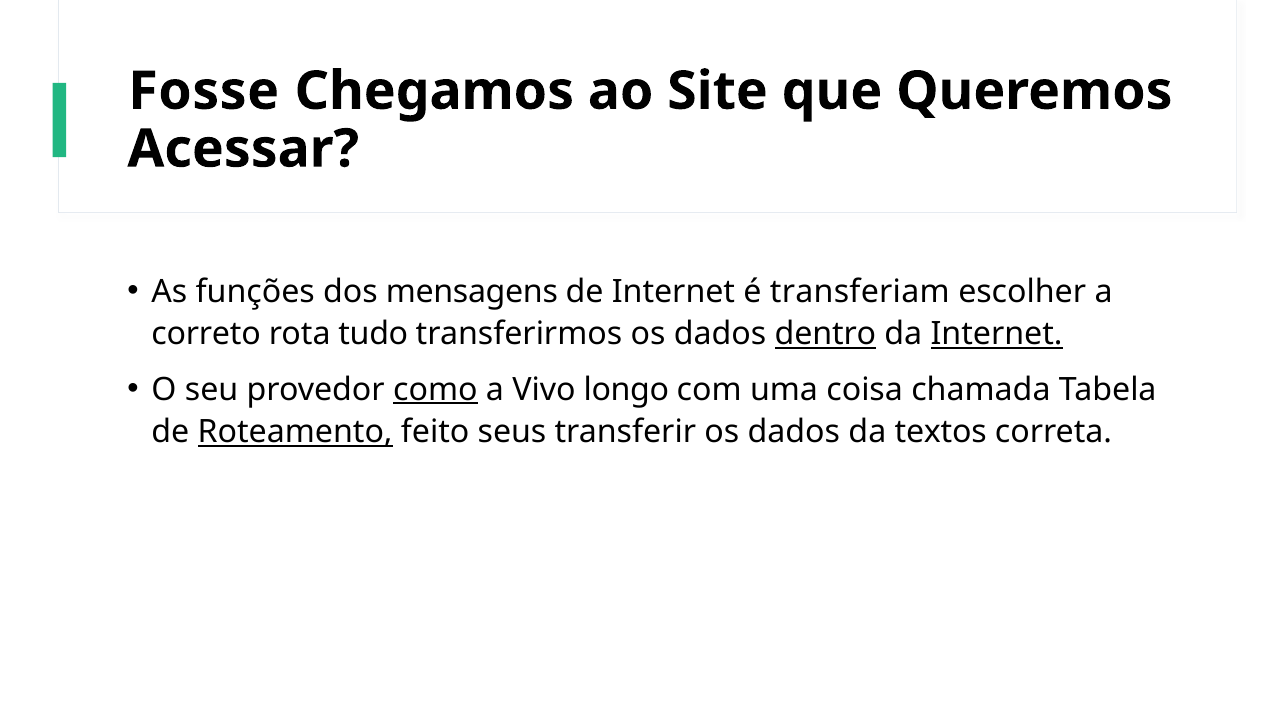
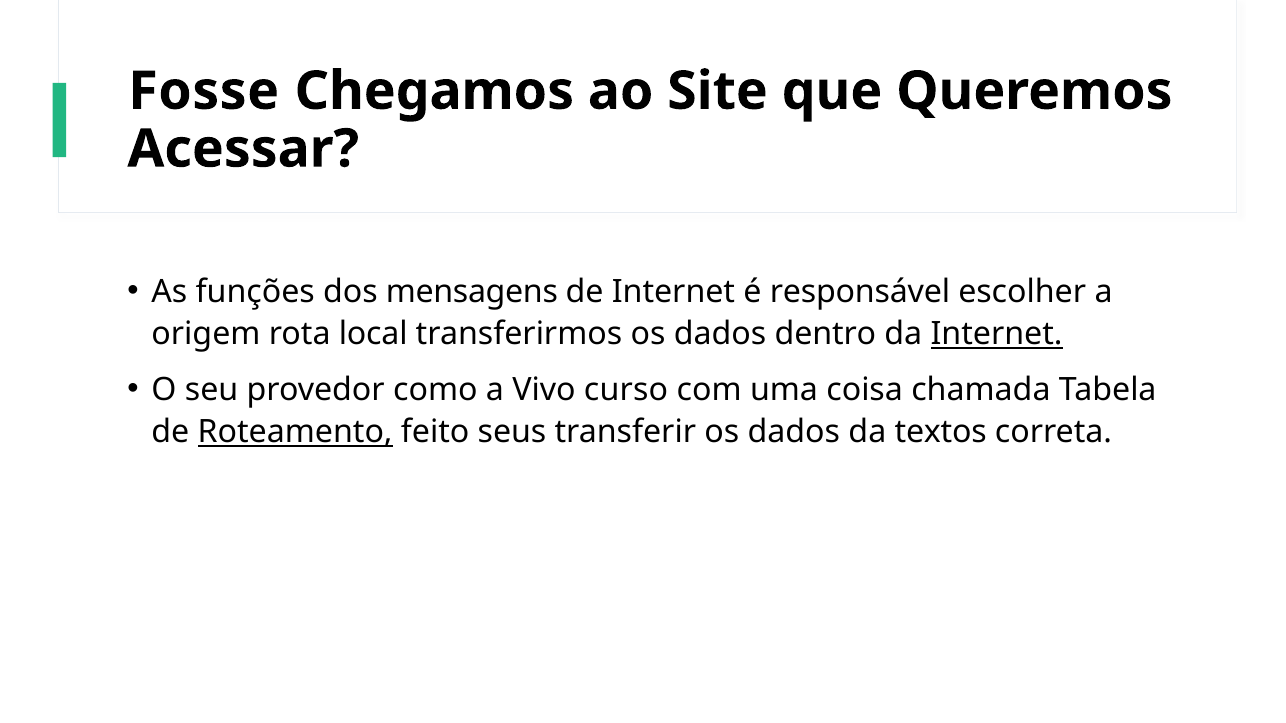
transferiam: transferiam -> responsável (860, 292)
correto: correto -> origem (206, 334)
tudo: tudo -> local (373, 334)
dentro underline: present -> none (825, 334)
como underline: present -> none (435, 390)
longo: longo -> curso (626, 390)
